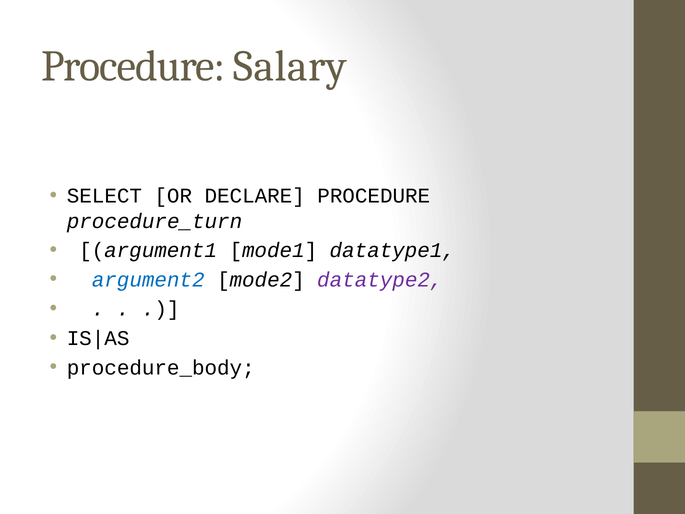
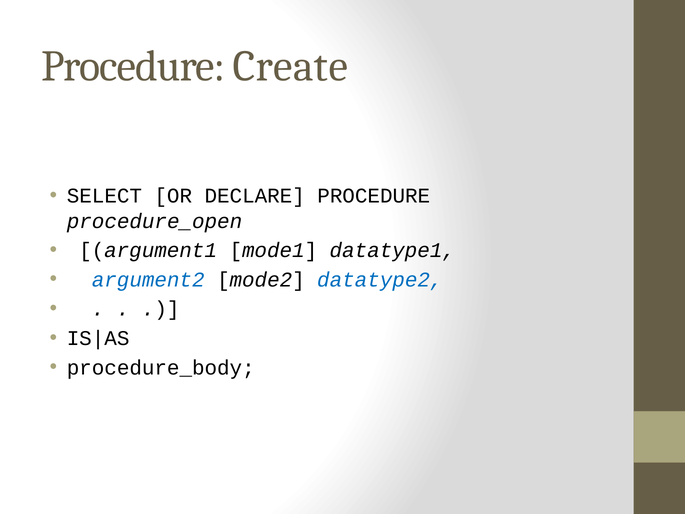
Salary: Salary -> Create (290, 66)
procedure_turn: procedure_turn -> procedure_open (155, 221)
datatype2 colour: purple -> blue (380, 280)
